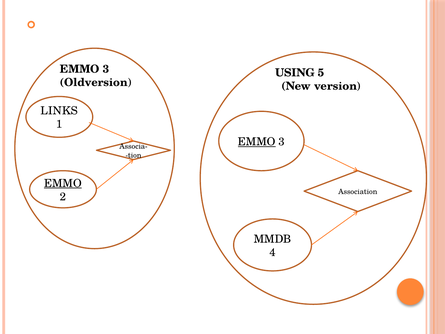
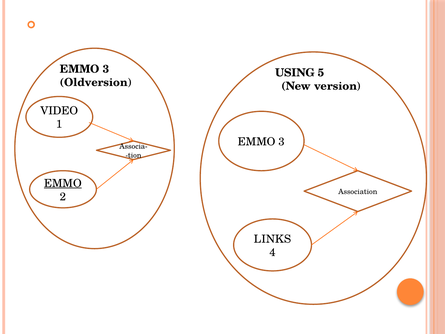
LINKS: LINKS -> VIDEO (59, 111)
EMMO underline: present -> none (257, 142)
MMDB: MMDB -> LINKS (272, 239)
